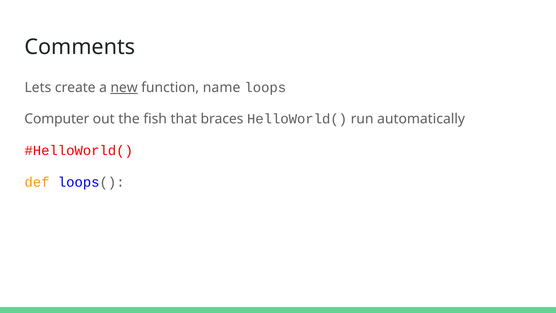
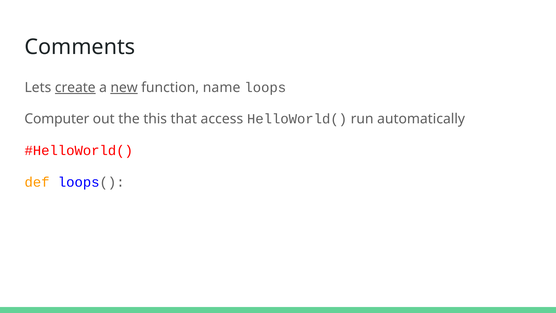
create underline: none -> present (75, 87)
fish: fish -> this (155, 119)
braces: braces -> access (222, 119)
